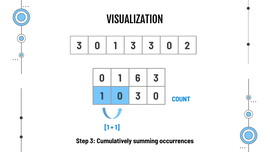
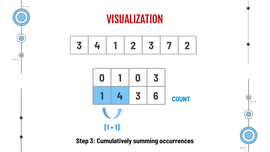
VISUALIZATION colour: black -> red (135, 20)
0: 0 -> 4 (97, 46)
1 3: 3 -> 2 (133, 46)
0: 0 -> 7 (169, 46)
1 6: 6 -> 0 (138, 78)
1 0: 0 -> 4 (120, 96)
0: 0 -> 6 (156, 96)
